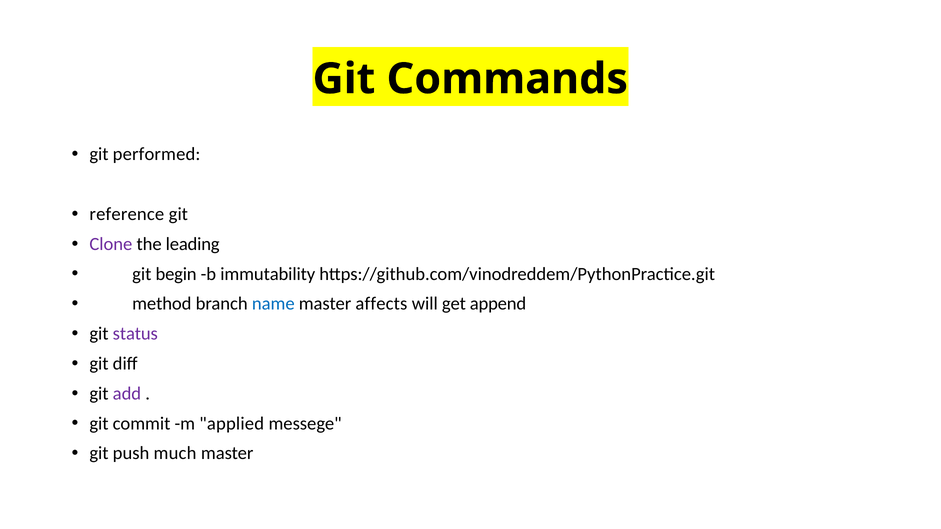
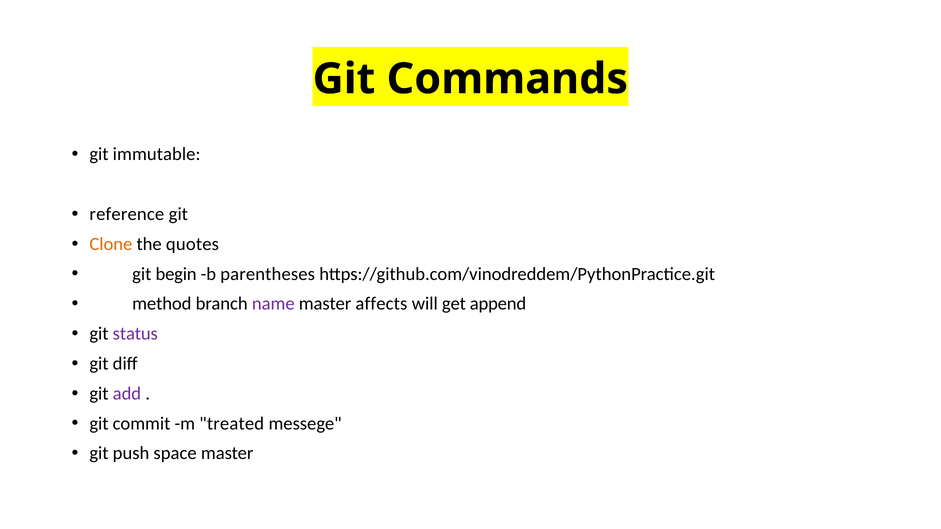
performed: performed -> immutable (157, 154)
Clone colour: purple -> orange (111, 244)
leading: leading -> quotes (192, 244)
immutability: immutability -> parentheses (268, 274)
name colour: blue -> purple (273, 304)
applied: applied -> treated (232, 424)
much: much -> space (175, 454)
